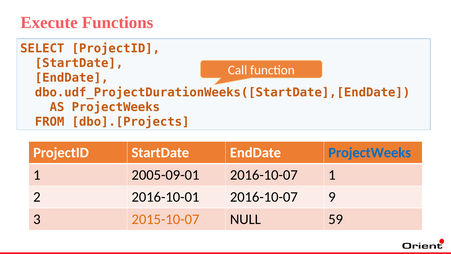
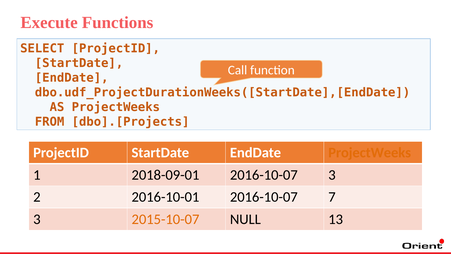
ProjectWeeks colour: blue -> orange (370, 153)
2005-09-01: 2005-09-01 -> 2018-09-01 (165, 175)
2016-10-07 1: 1 -> 3 (332, 175)
9: 9 -> 7 (332, 197)
59: 59 -> 13 (336, 219)
